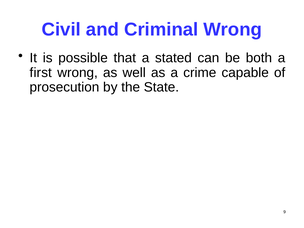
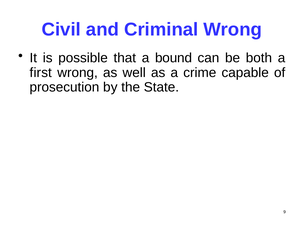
stated: stated -> bound (174, 58)
